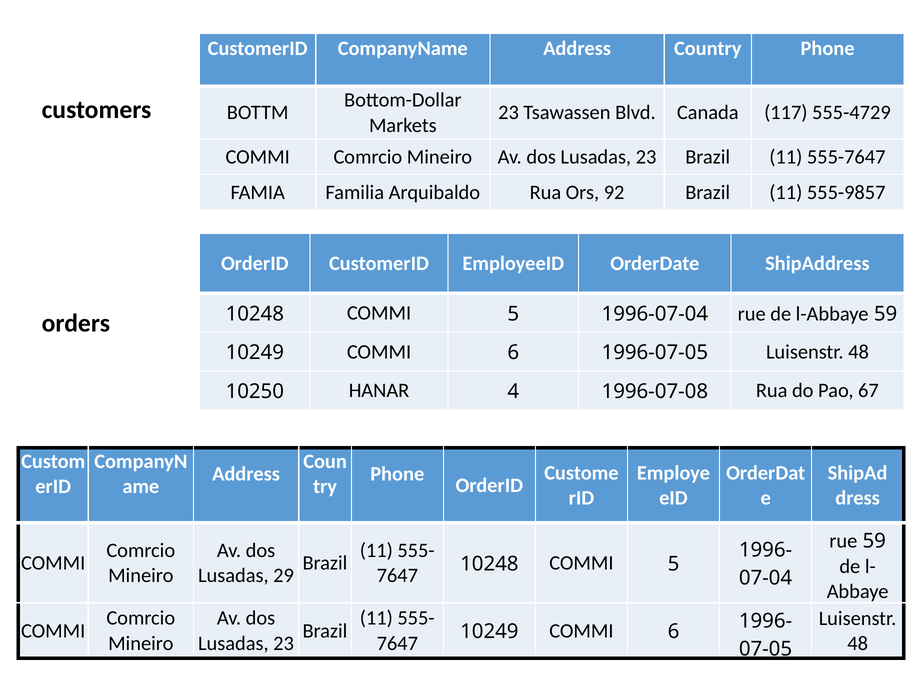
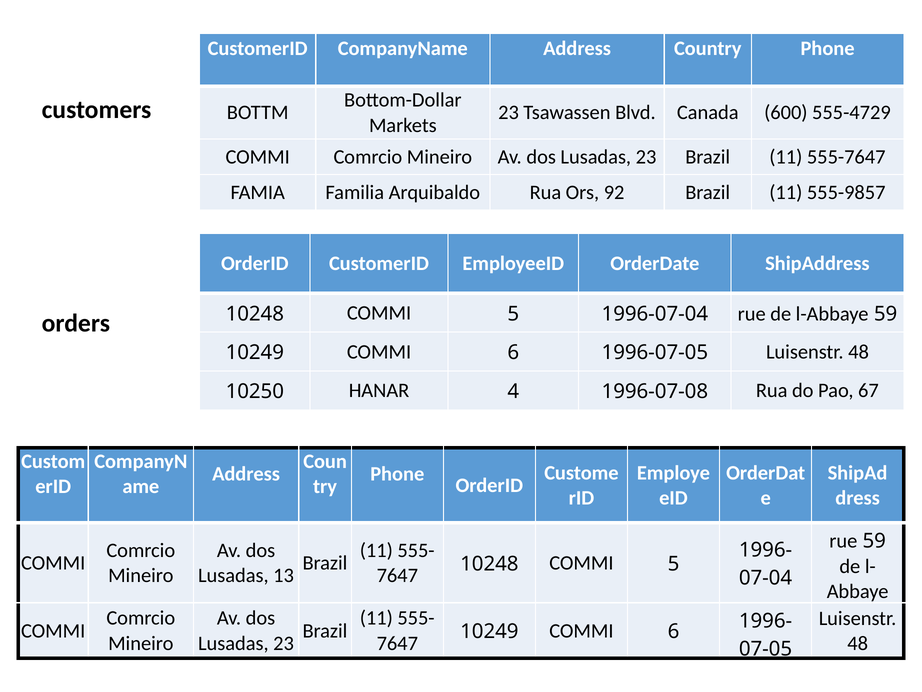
117: 117 -> 600 (786, 113)
29: 29 -> 13 (284, 575)
